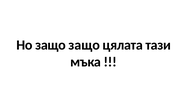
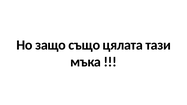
защо защо: защо -> също (84, 45)
